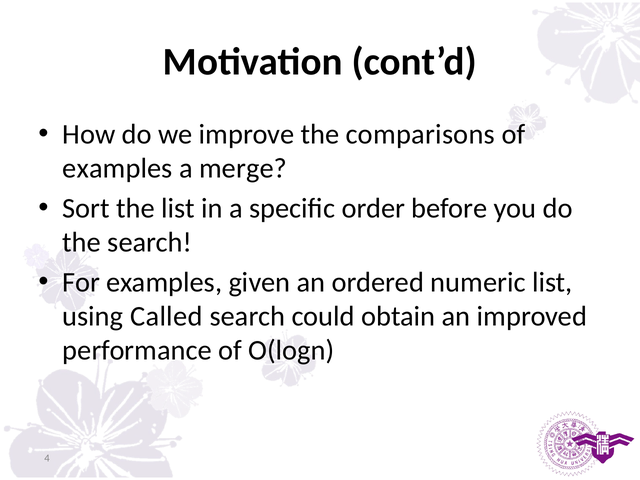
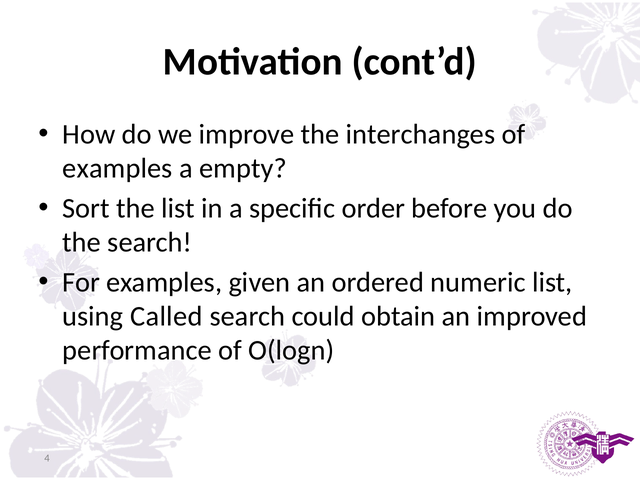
comparisons: comparisons -> interchanges (420, 134)
merge: merge -> empty (243, 168)
